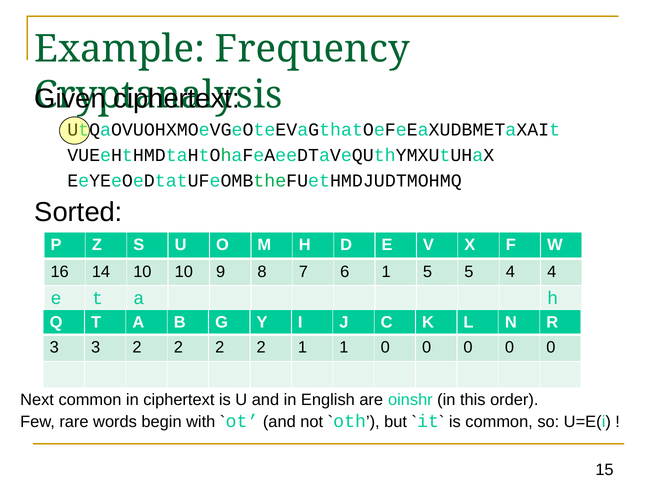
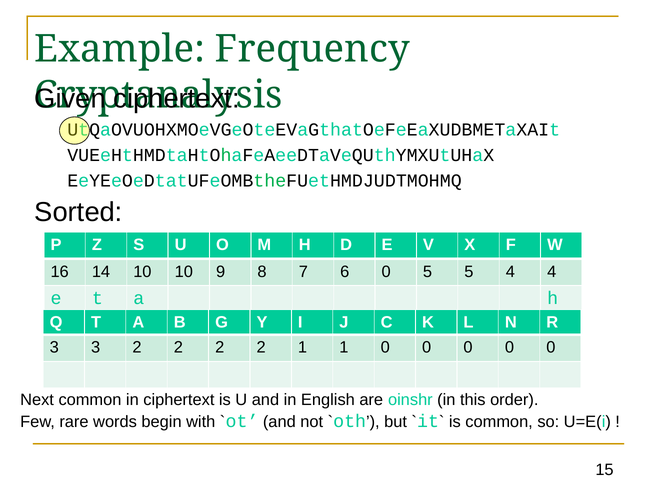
6 1: 1 -> 0 (386, 272)
